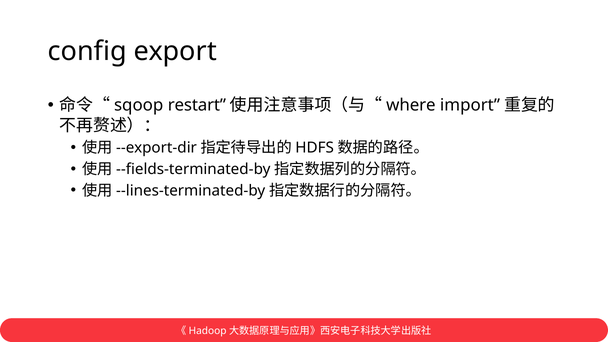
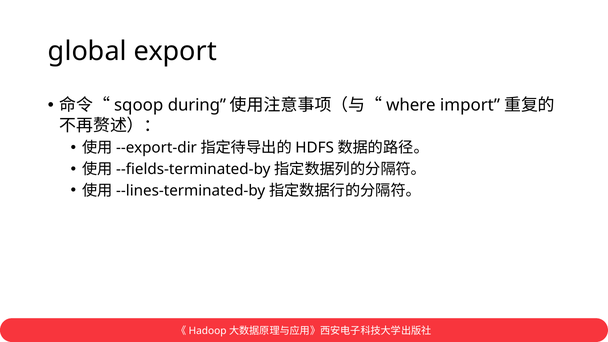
config: config -> global (87, 51)
restart: restart -> during (197, 105)
